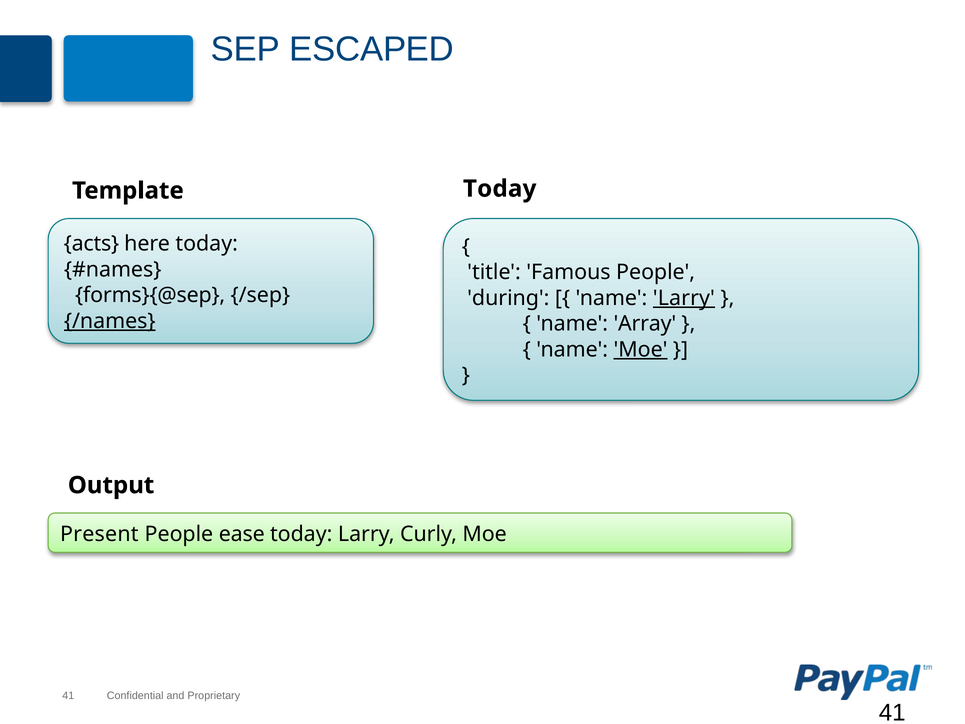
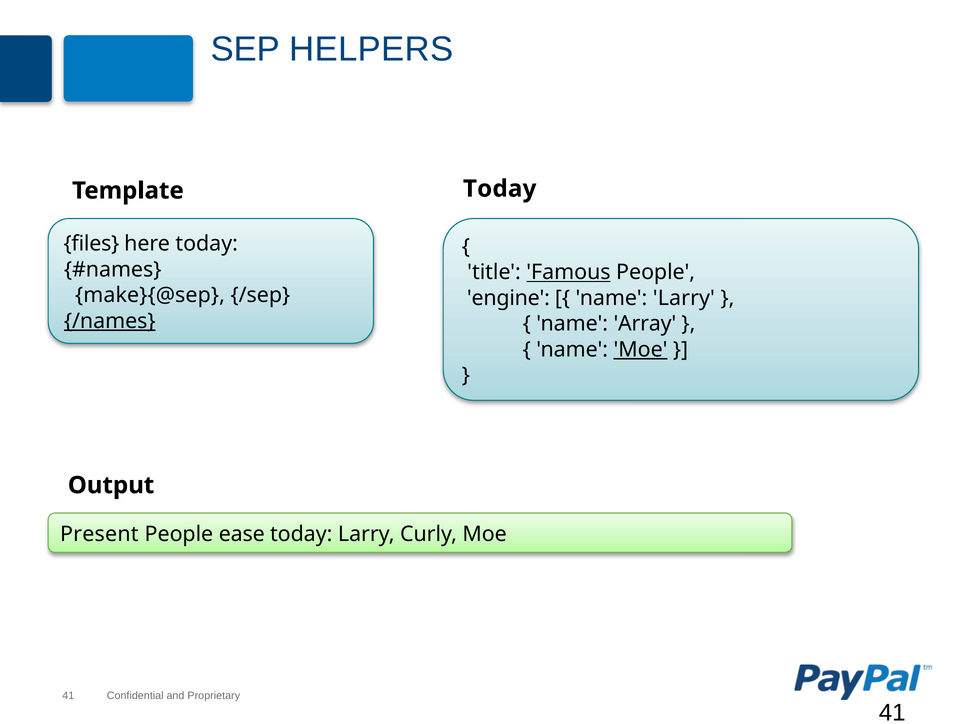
ESCAPED: ESCAPED -> HELPERS (371, 49)
acts: acts -> files (91, 244)
Famous underline: none -> present (568, 272)
forms}{@sep: forms}{@sep -> make}{@sep (150, 295)
during: during -> engine (508, 298)
Larry underline: present -> none (684, 298)
